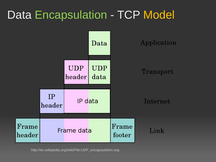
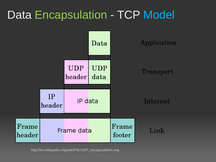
Model colour: yellow -> light blue (159, 15)
